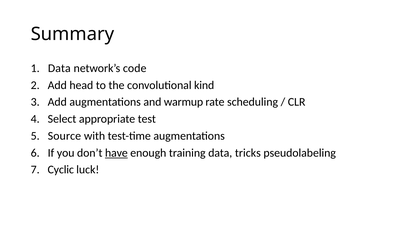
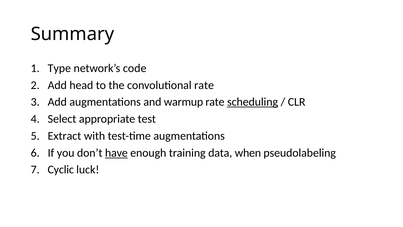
Data: Data -> Type (59, 68)
convolutional kind: kind -> rate (204, 85)
scheduling underline: none -> present (253, 102)
Source: Source -> Extract (64, 136)
tricks: tricks -> when (248, 153)
